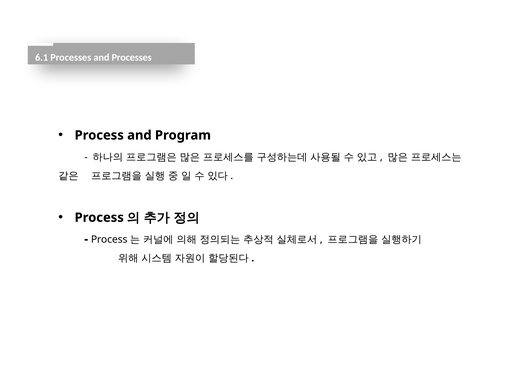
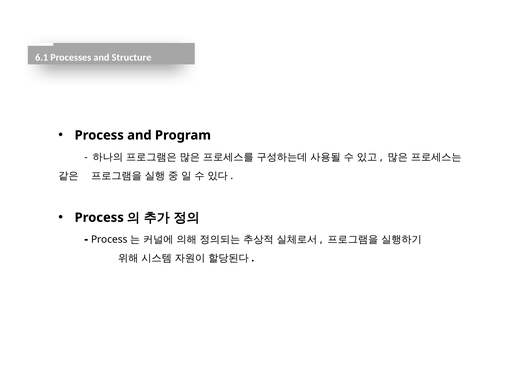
and Processes: Processes -> Structure (132, 57)
